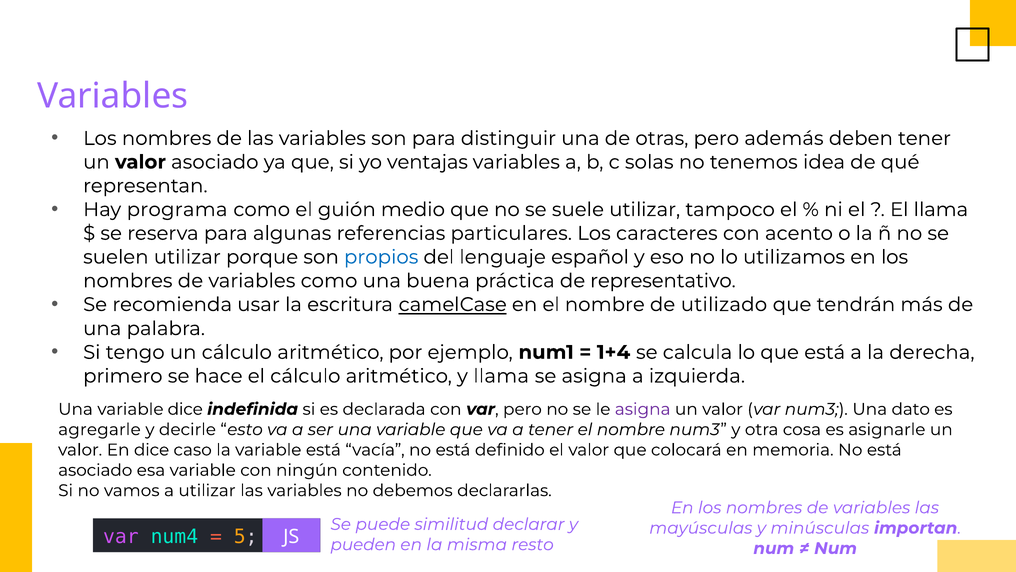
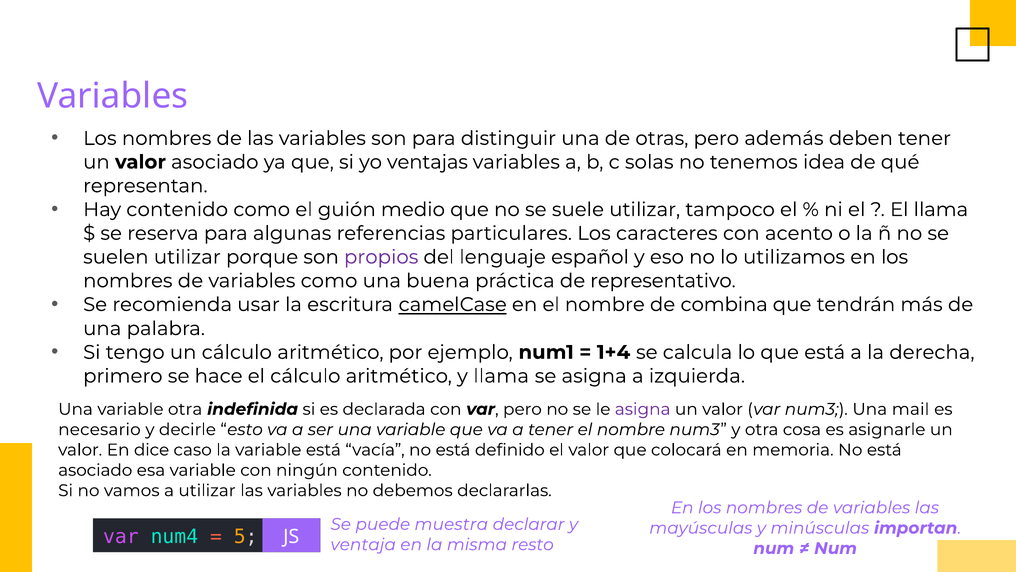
Hay programa: programa -> contenido (177, 209)
propios colour: blue -> purple (381, 257)
utilizado: utilizado -> combina (724, 304)
variable dice: dice -> otra (185, 409)
dato: dato -> mail (911, 409)
agregarle: agregarle -> necesario (99, 429)
similitud: similitud -> muestra (451, 524)
pueden: pueden -> ventaja (363, 544)
